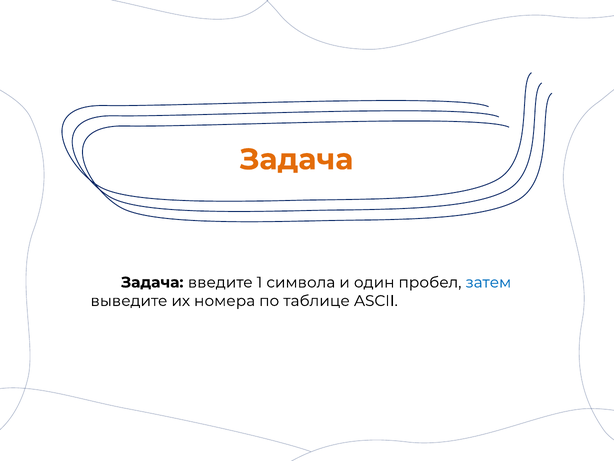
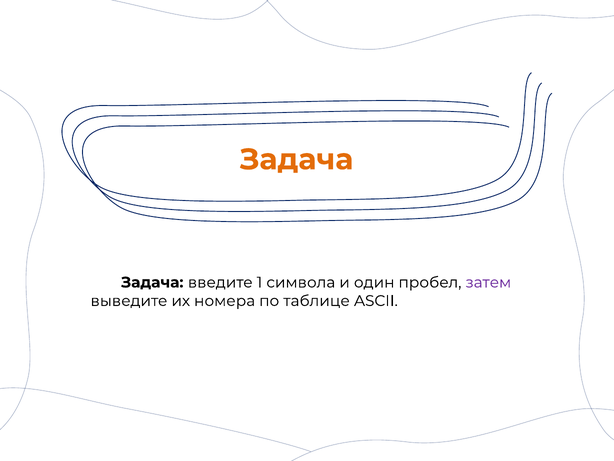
затем colour: blue -> purple (488, 282)
